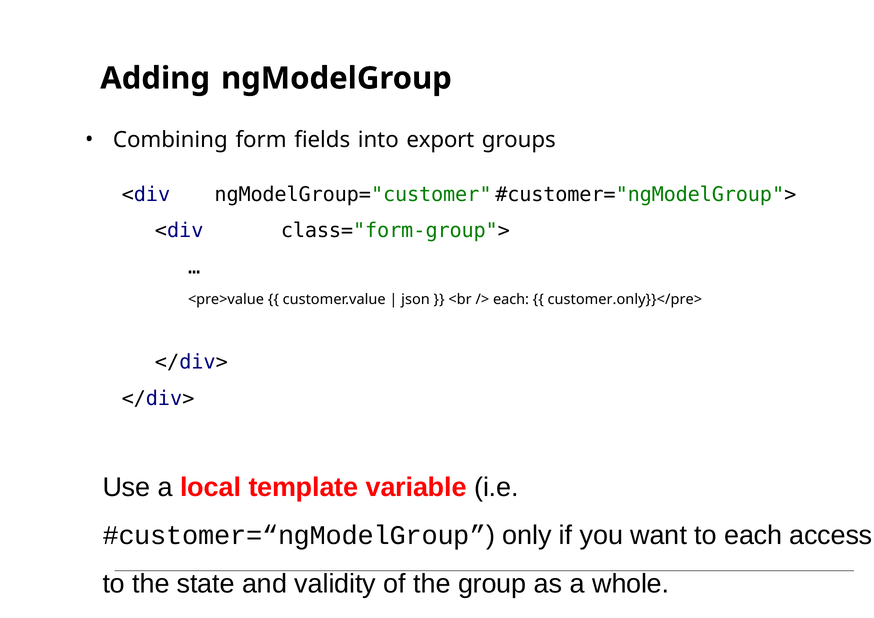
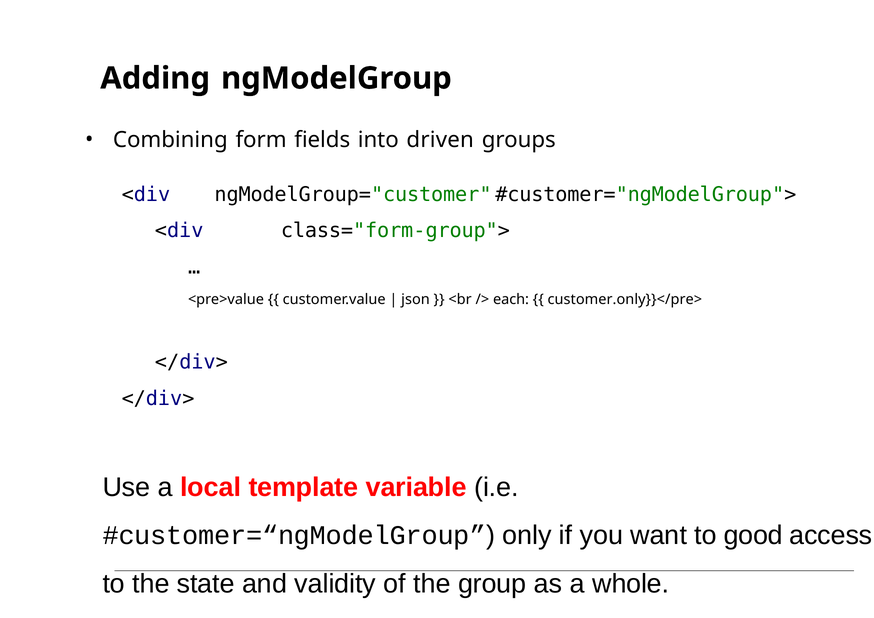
export: export -> driven (440, 140)
to each: each -> good (753, 536)
